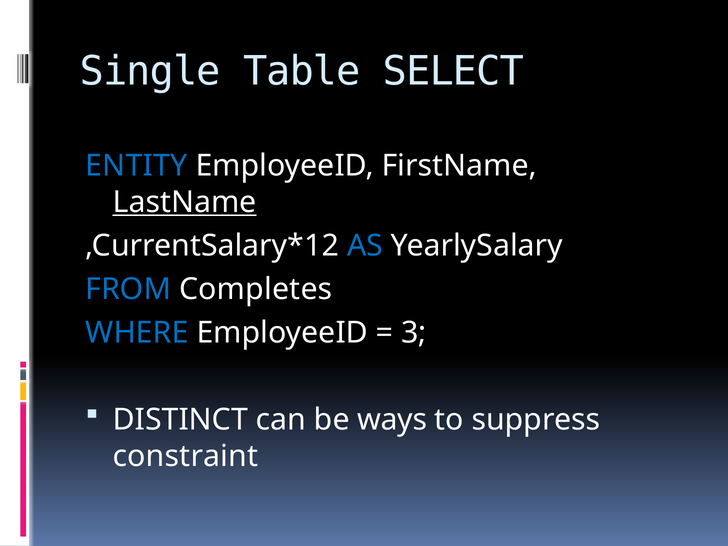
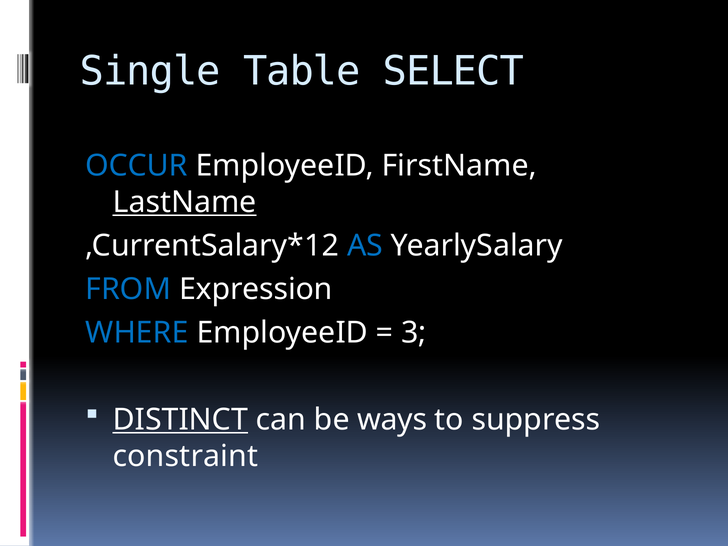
ENTITY: ENTITY -> OCCUR (137, 166)
Completes: Completes -> Expression (256, 289)
DISTINCT underline: none -> present (180, 420)
